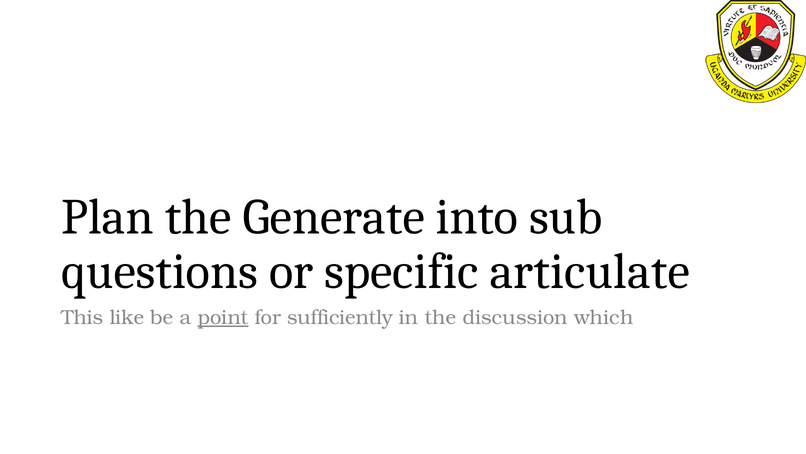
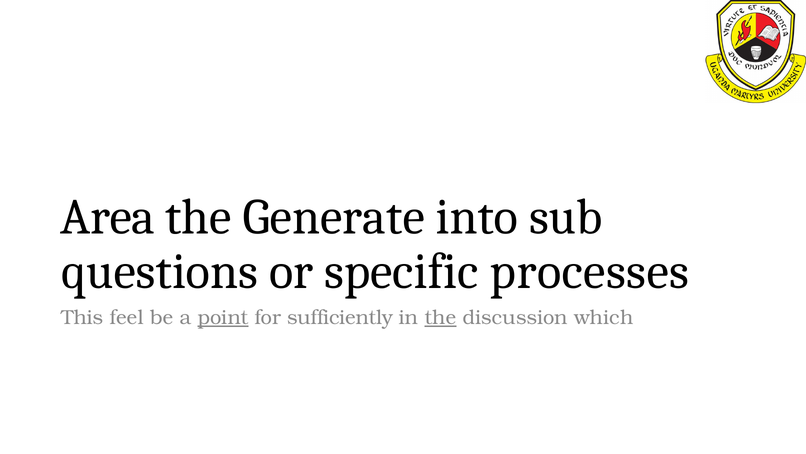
Plan: Plan -> Area (108, 217)
articulate: articulate -> processes (590, 271)
like: like -> feel (127, 317)
the underline: none -> present (440, 317)
